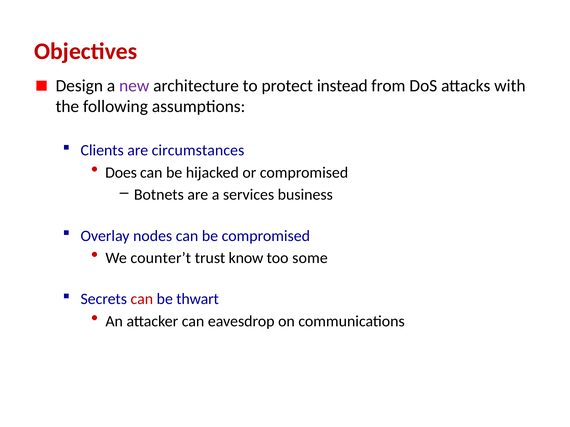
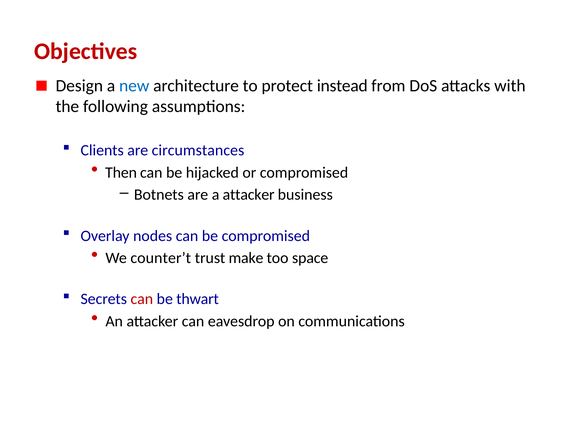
new colour: purple -> blue (134, 86)
Does: Does -> Then (121, 173)
a services: services -> attacker (249, 195)
know: know -> make (246, 258)
some: some -> space (310, 258)
